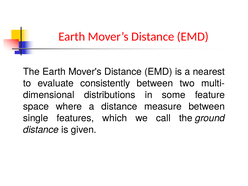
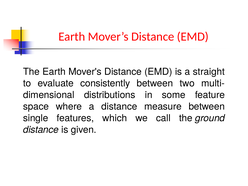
nearest: nearest -> straight (209, 72)
